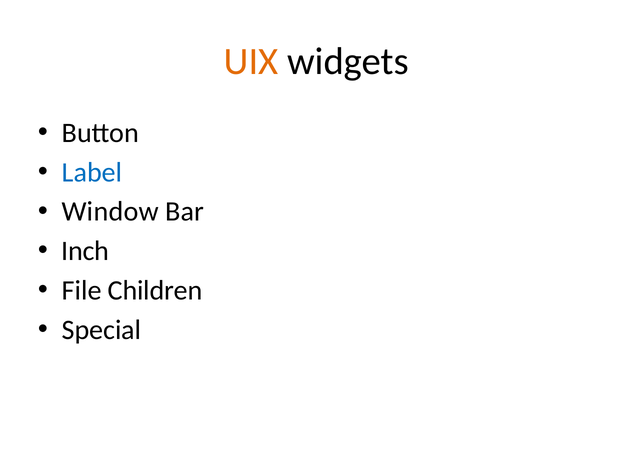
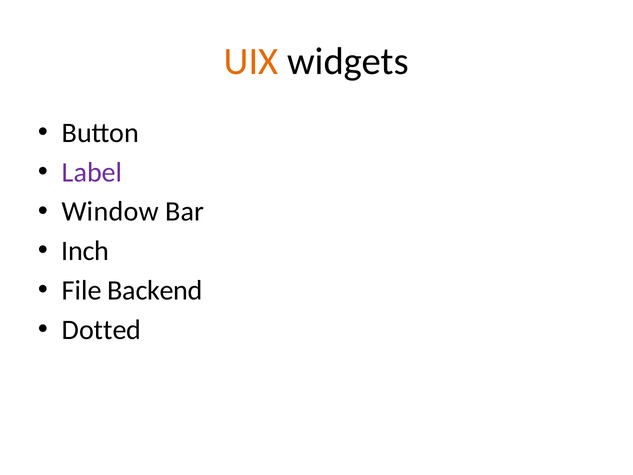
Label colour: blue -> purple (92, 172)
Children: Children -> Backend (155, 290)
Special: Special -> Dotted (102, 330)
